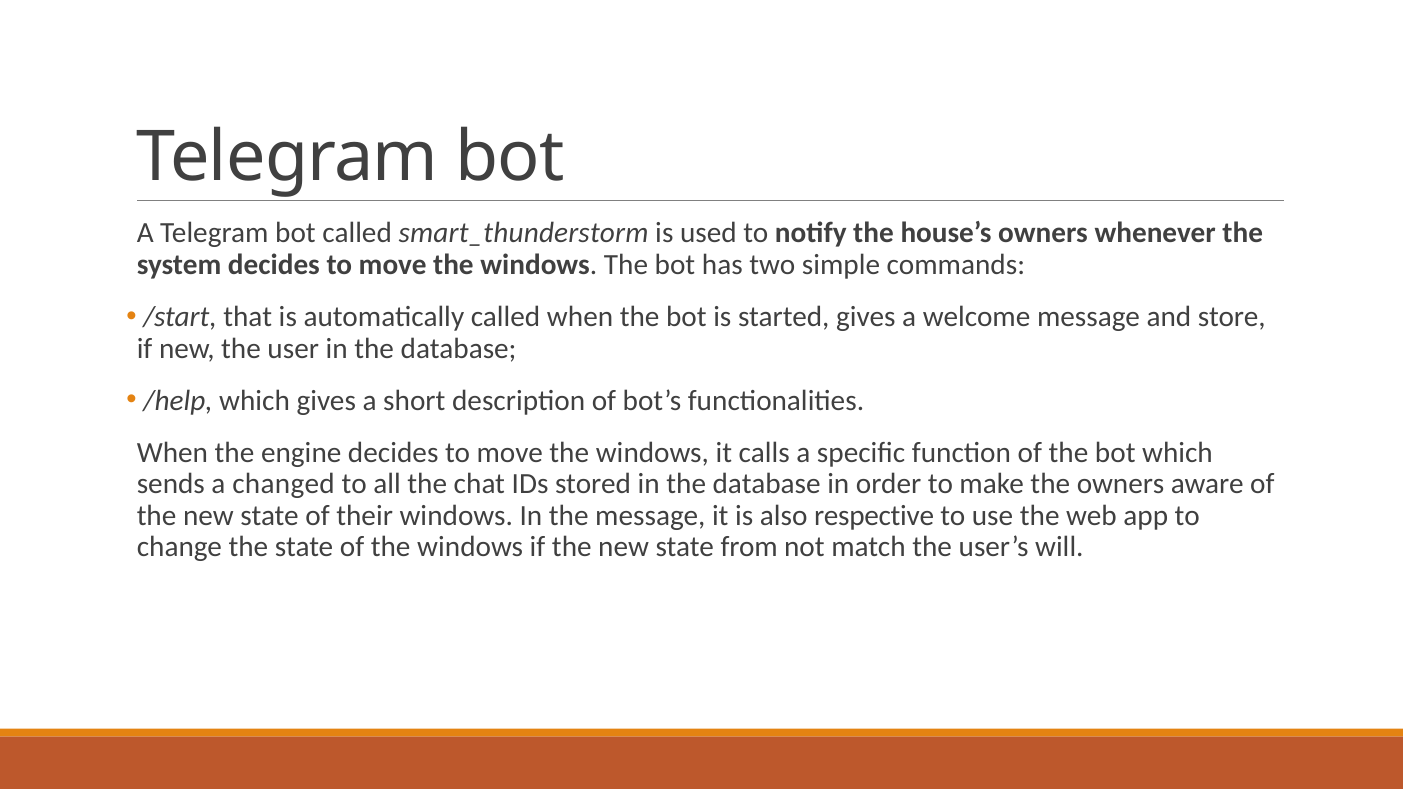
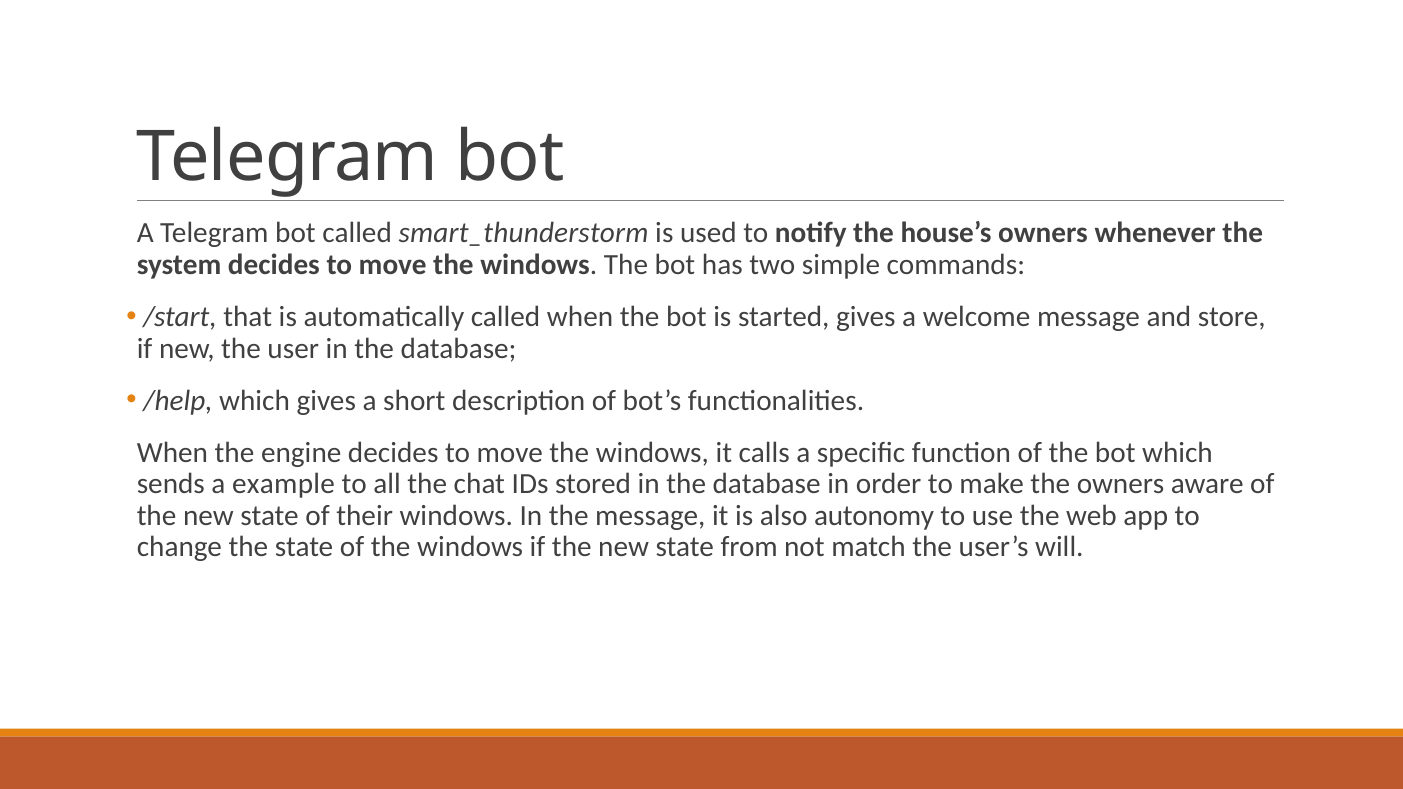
changed: changed -> example (284, 484)
respective: respective -> autonomy (874, 516)
